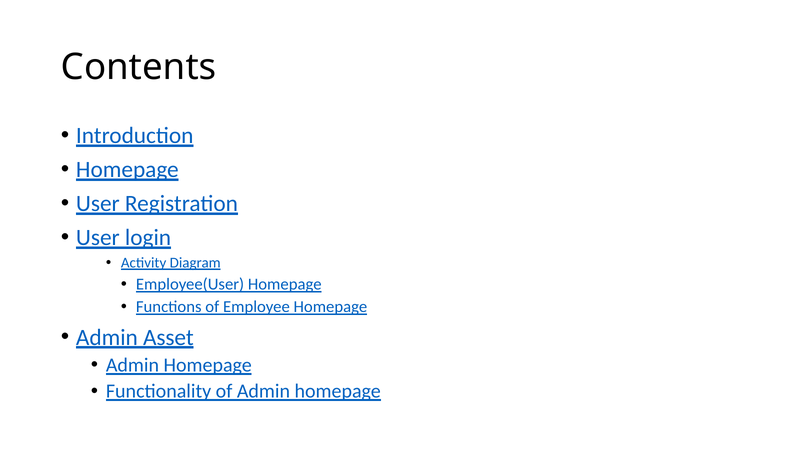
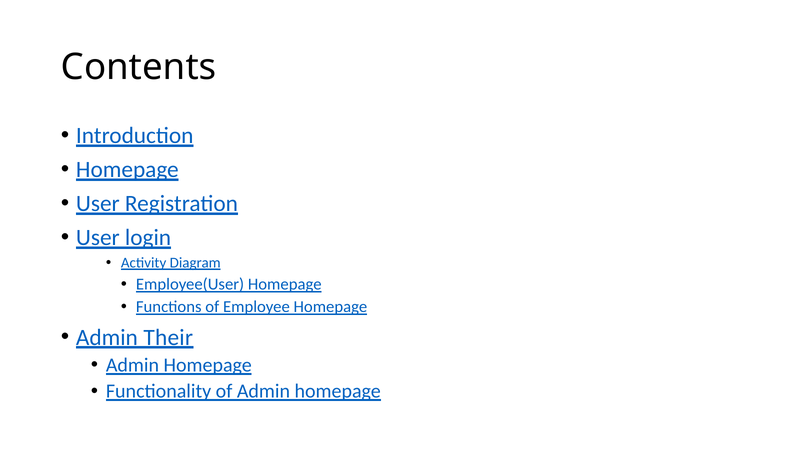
Asset: Asset -> Their (168, 337)
